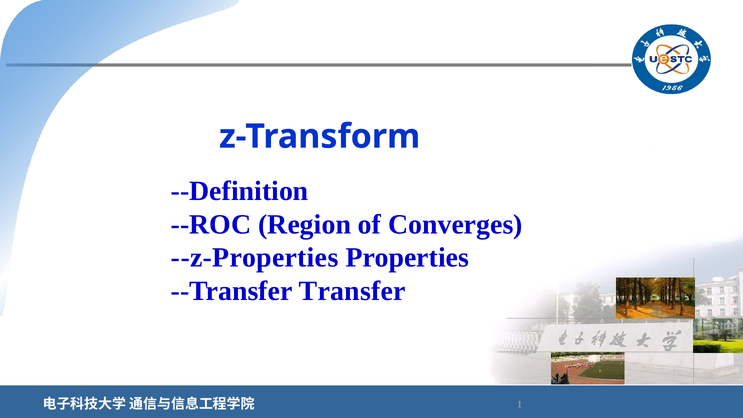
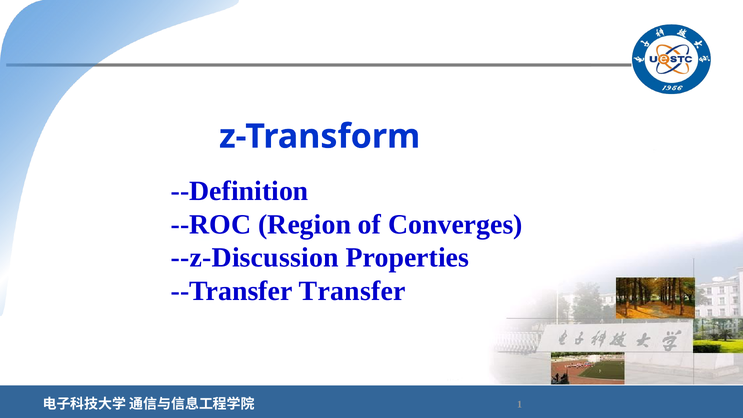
--z-Properties: --z-Properties -> --z-Discussion (255, 258)
